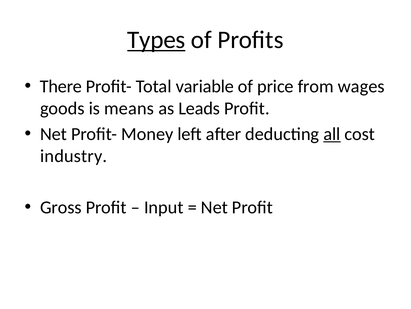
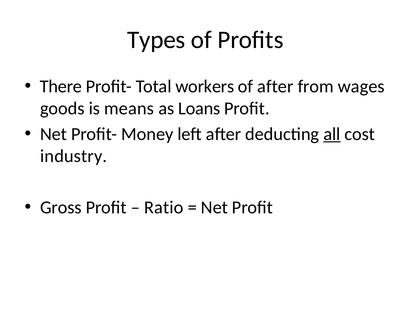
Types underline: present -> none (156, 40)
variable: variable -> workers (205, 86)
of price: price -> after (275, 86)
Leads: Leads -> Loans (199, 108)
Input: Input -> Ratio (164, 207)
